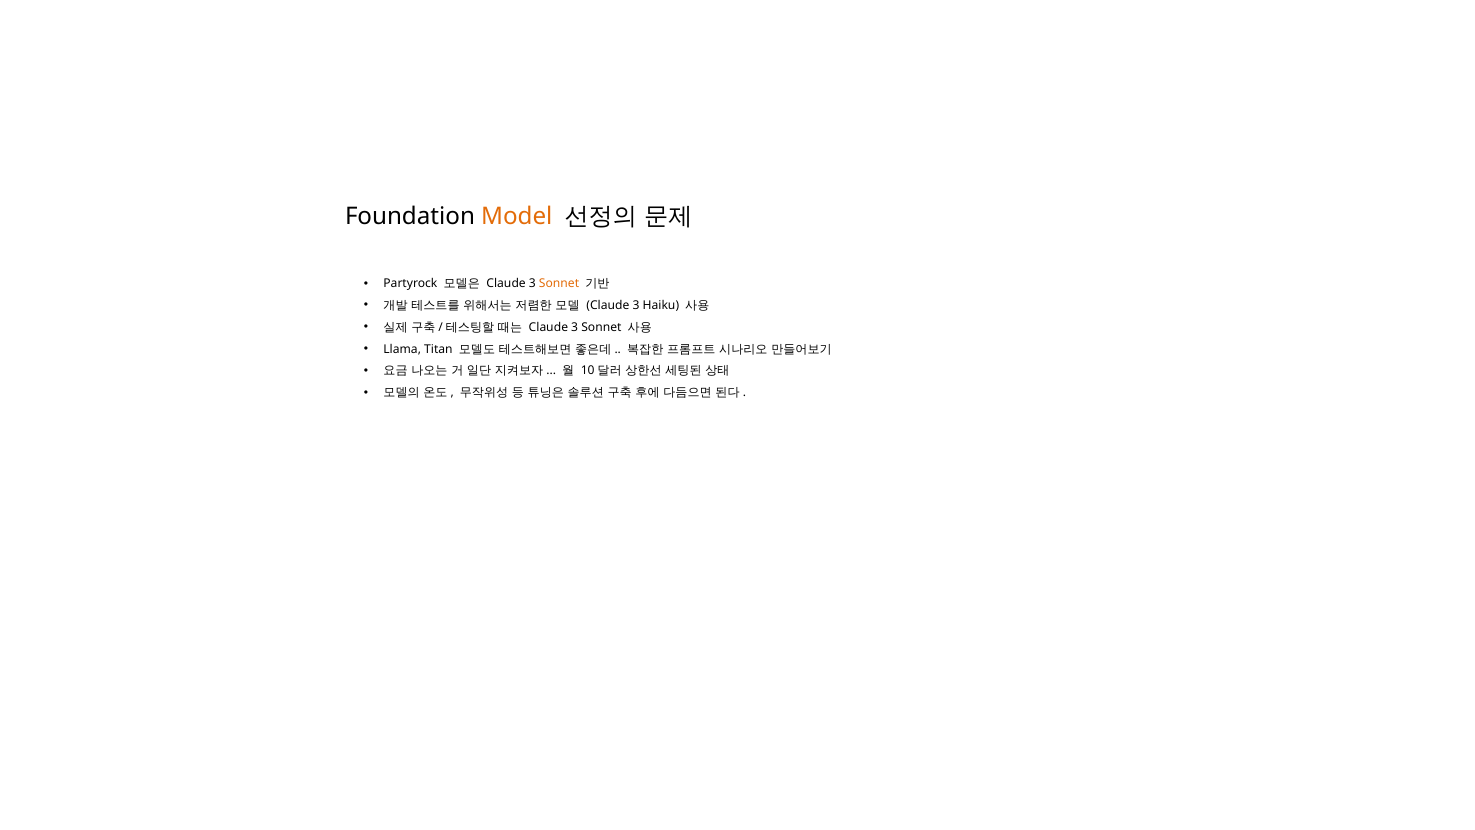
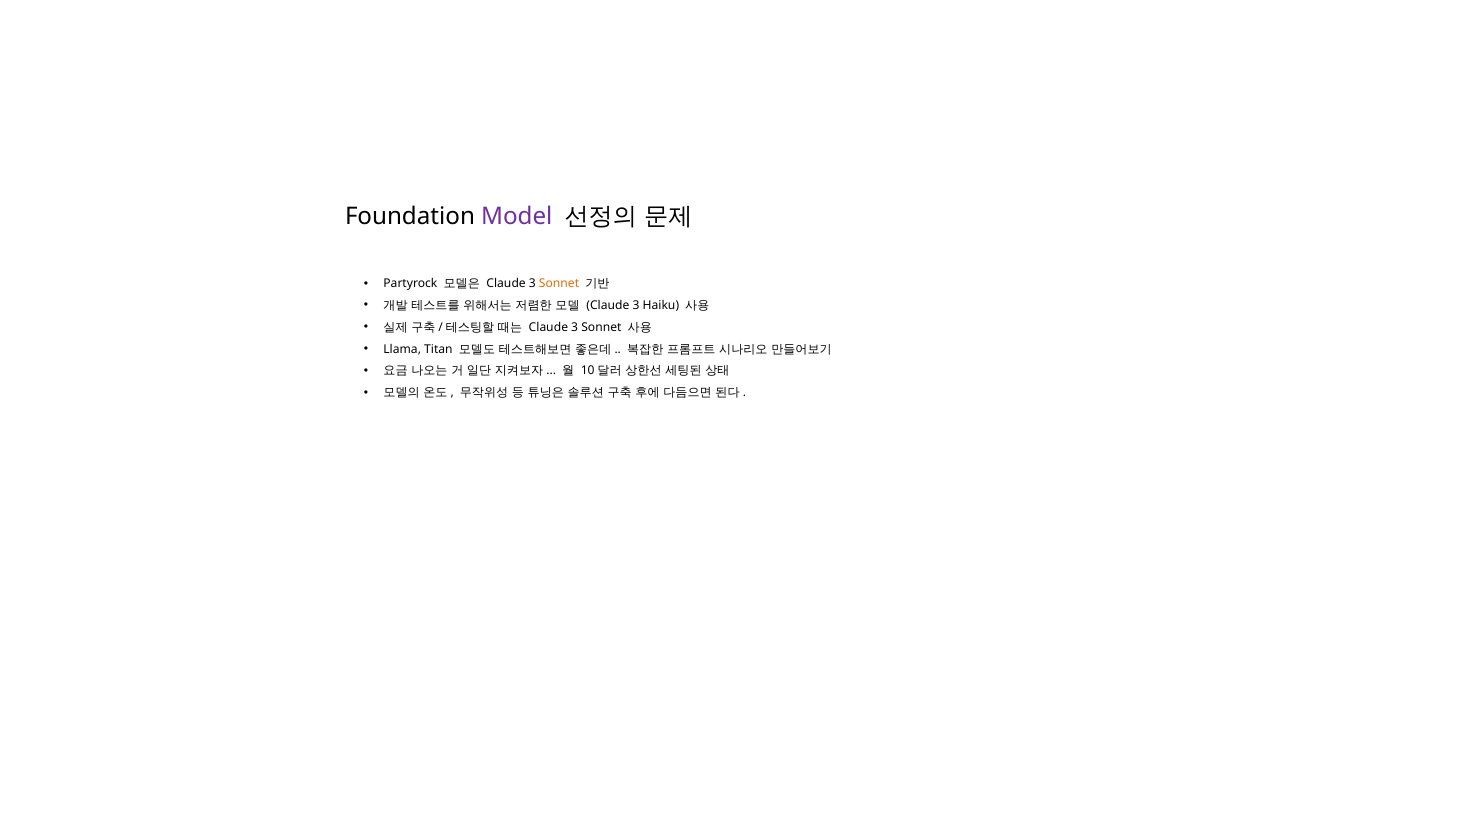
Model colour: orange -> purple (517, 216)
